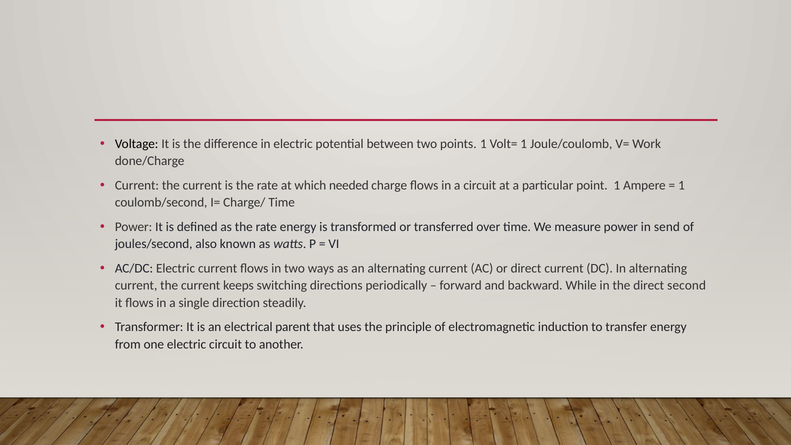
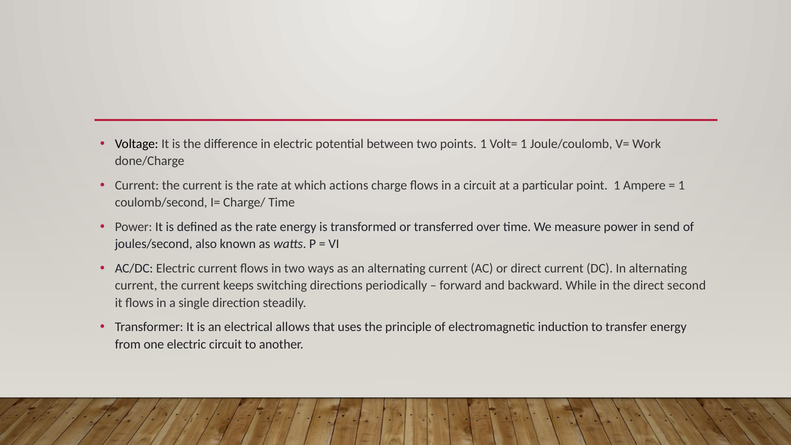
needed: needed -> actions (349, 185)
parent: parent -> allows (293, 327)
